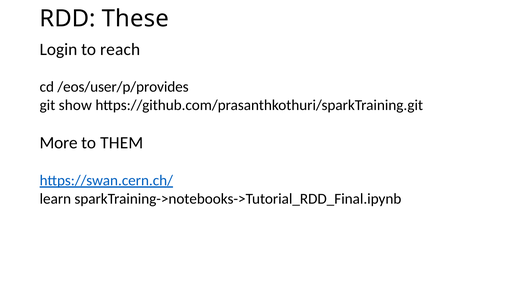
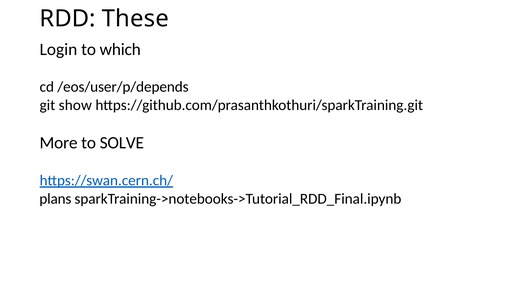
reach: reach -> which (120, 49)
/eos/user/p/provides: /eos/user/p/provides -> /eos/user/p/depends (123, 87)
THEM: THEM -> SOLVE (122, 143)
learn: learn -> plans (55, 199)
